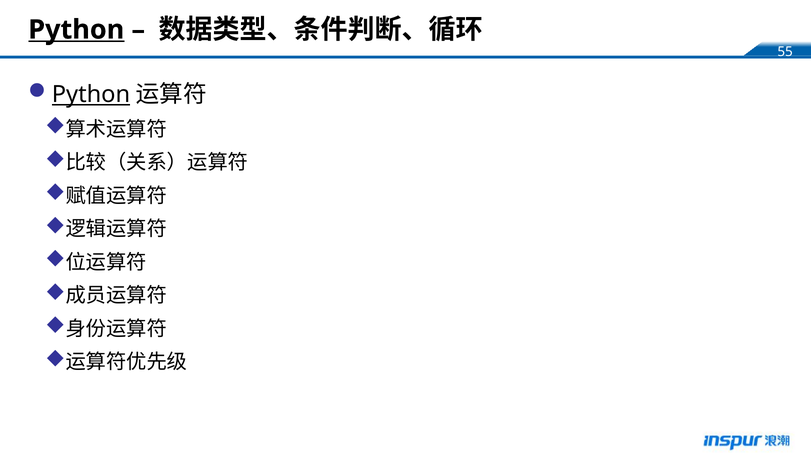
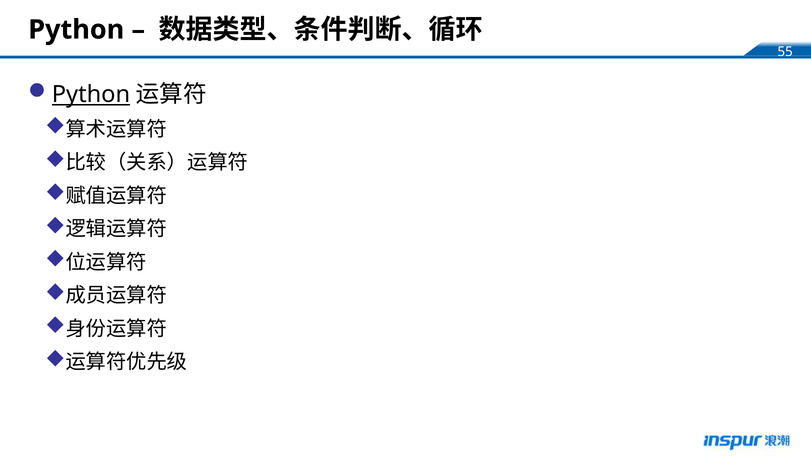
Python underline: present -> none (76, 30)
